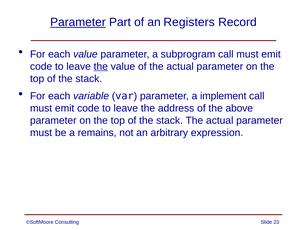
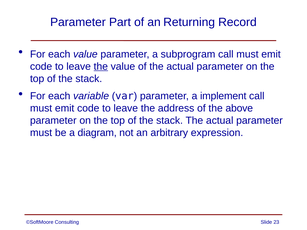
Parameter underline: present -> none (78, 22)
Registers: Registers -> Returning (189, 22)
remains: remains -> diagram (97, 133)
